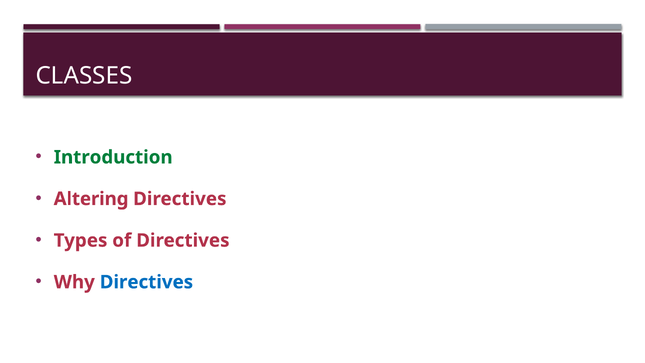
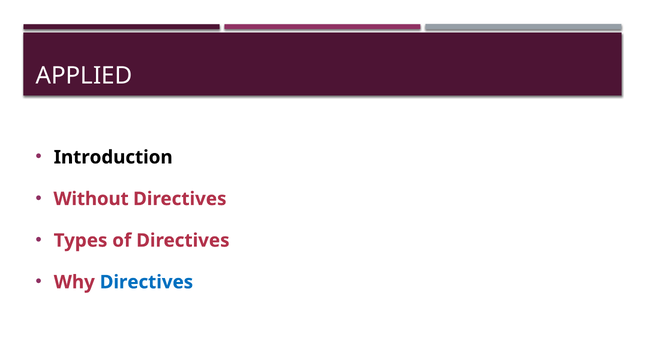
CLASSES: CLASSES -> APPLIED (84, 76)
Introduction colour: green -> black (113, 157)
Altering: Altering -> Without (91, 199)
